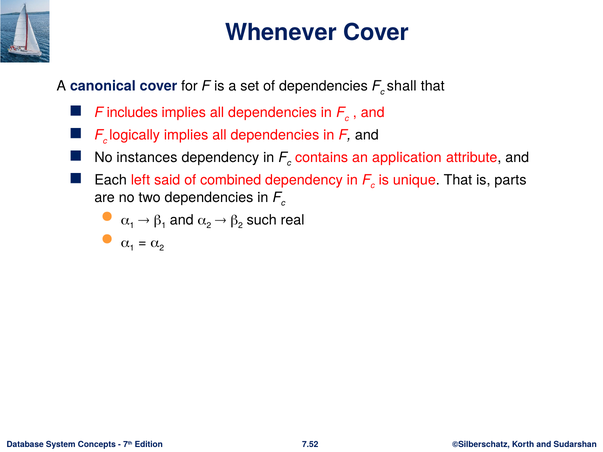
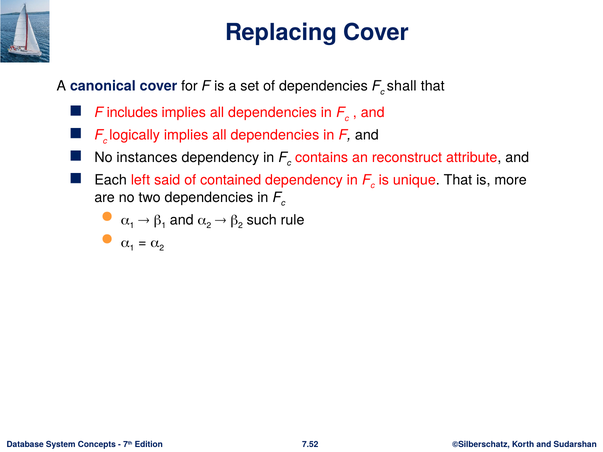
Whenever: Whenever -> Replacing (281, 32)
application: application -> reconstruct (407, 158)
combined: combined -> contained (231, 180)
parts: parts -> more (511, 180)
real: real -> rule (293, 220)
